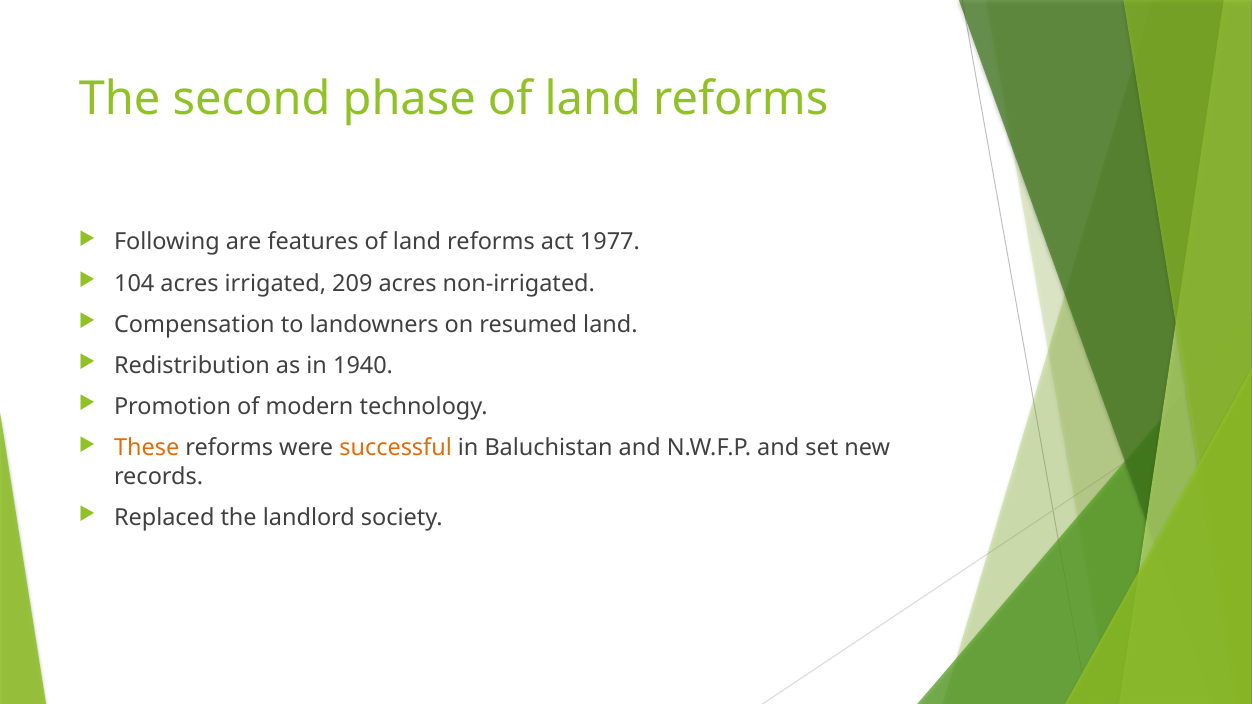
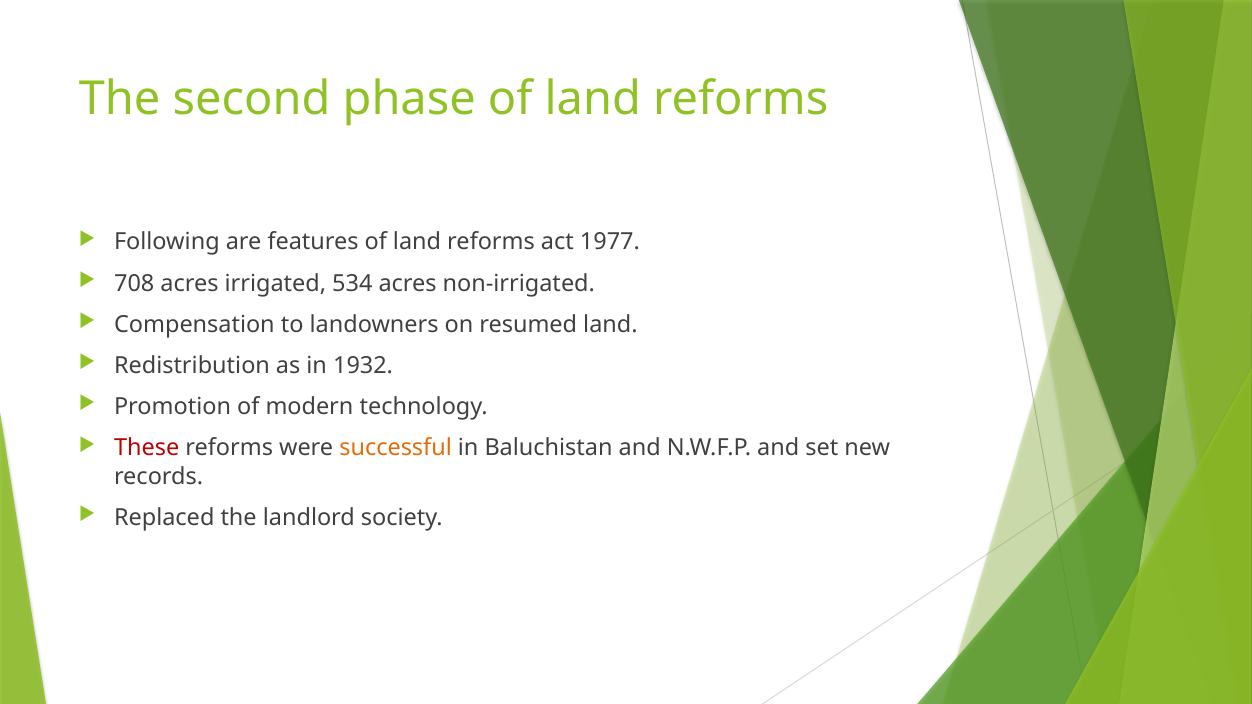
104: 104 -> 708 (134, 284)
209: 209 -> 534 (352, 284)
1940: 1940 -> 1932 (363, 366)
These colour: orange -> red (147, 448)
